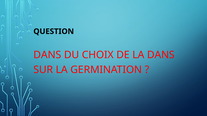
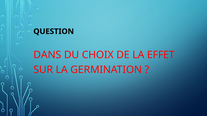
LA DANS: DANS -> EFFET (161, 55)
